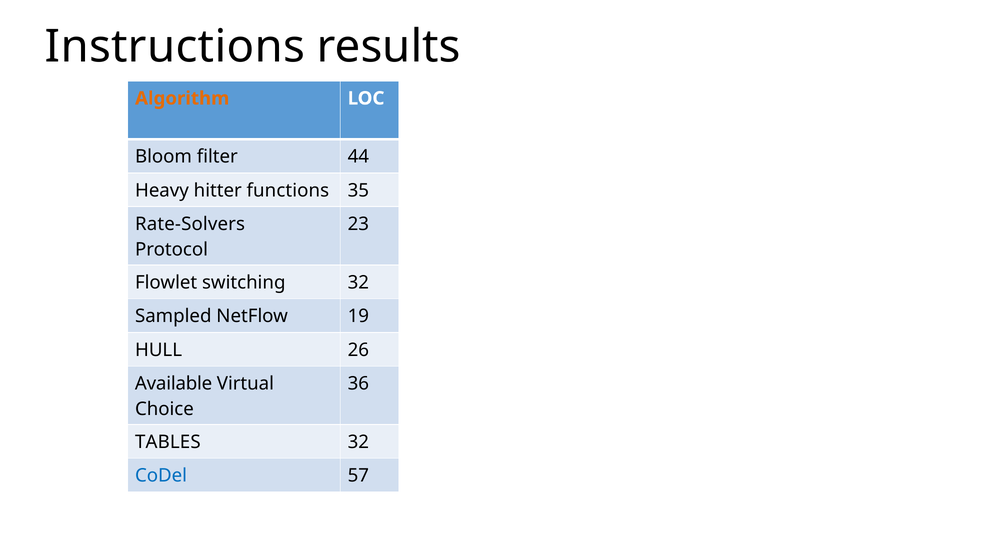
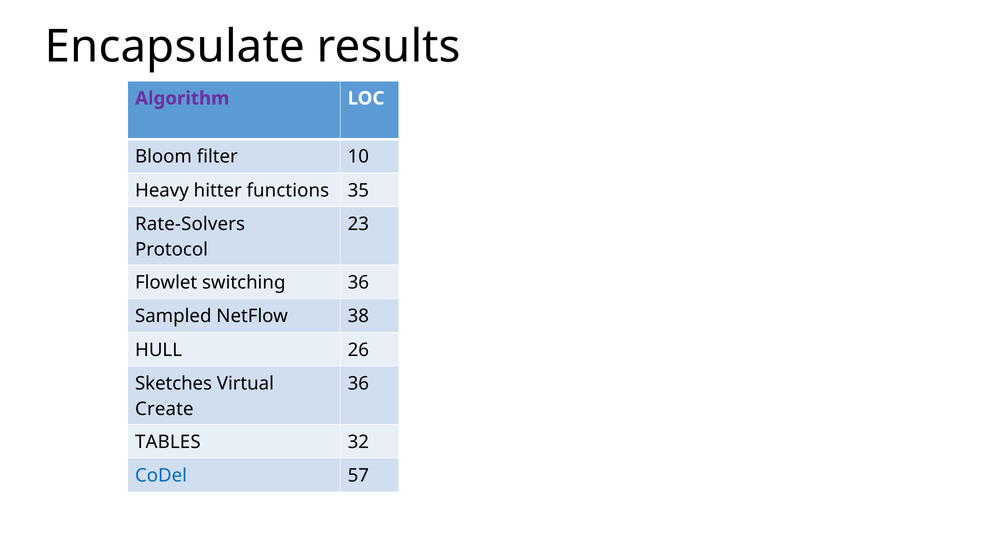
Instructions: Instructions -> Encapsulate (175, 47)
Algorithm colour: orange -> purple (182, 98)
44: 44 -> 10 (358, 157)
switching 32: 32 -> 36 (358, 283)
19: 19 -> 38 (358, 316)
Available: Available -> Sketches (174, 384)
Choice: Choice -> Create (164, 409)
